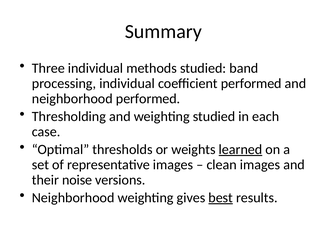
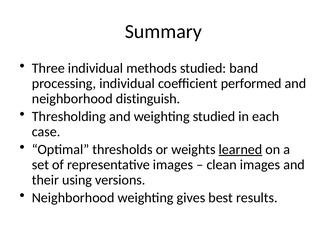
neighborhood performed: performed -> distinguish (148, 99)
noise: noise -> using (77, 180)
best underline: present -> none (221, 198)
